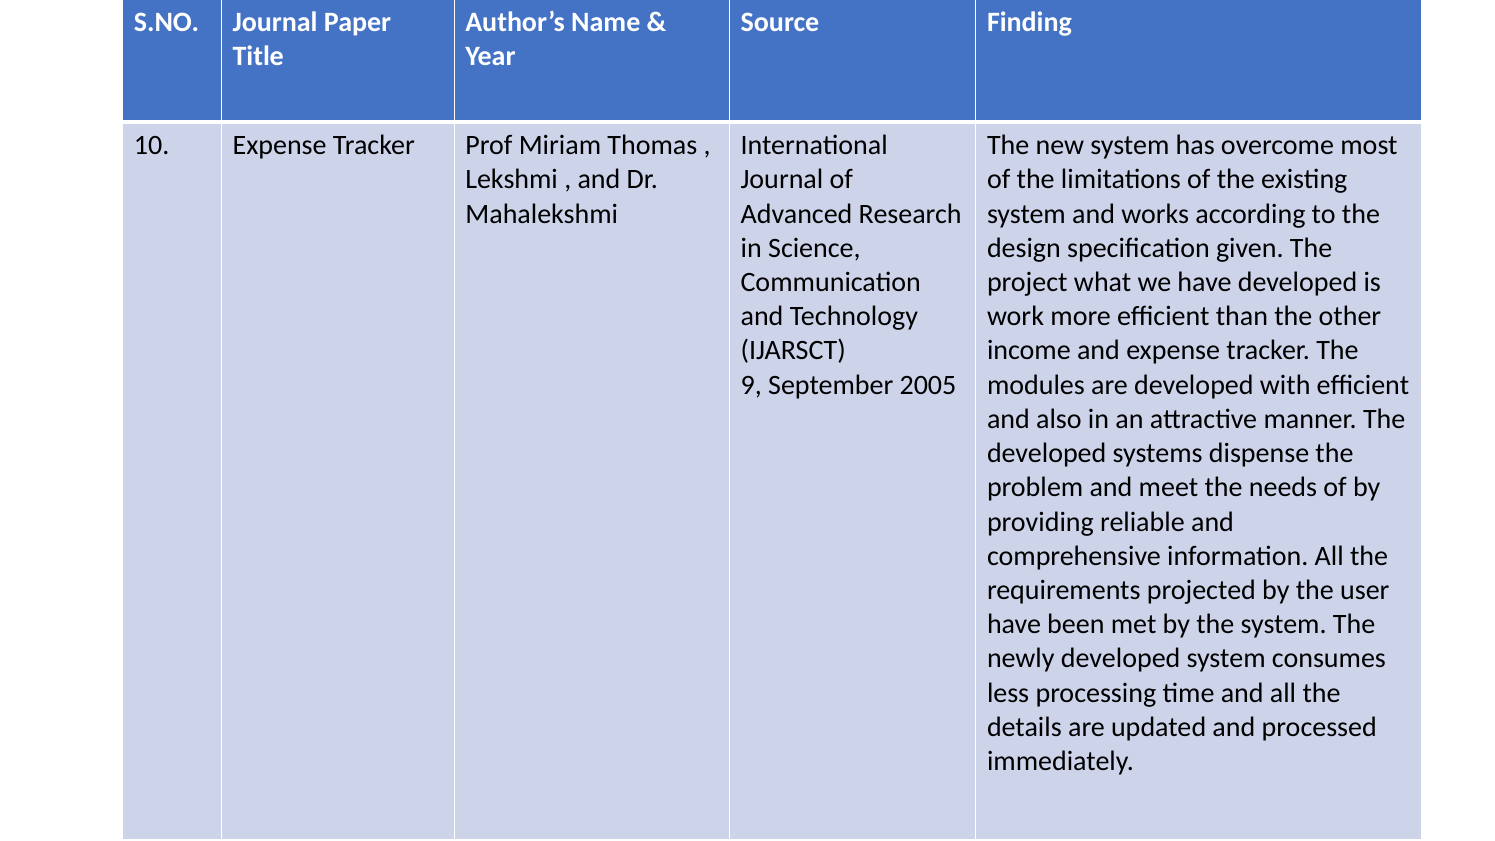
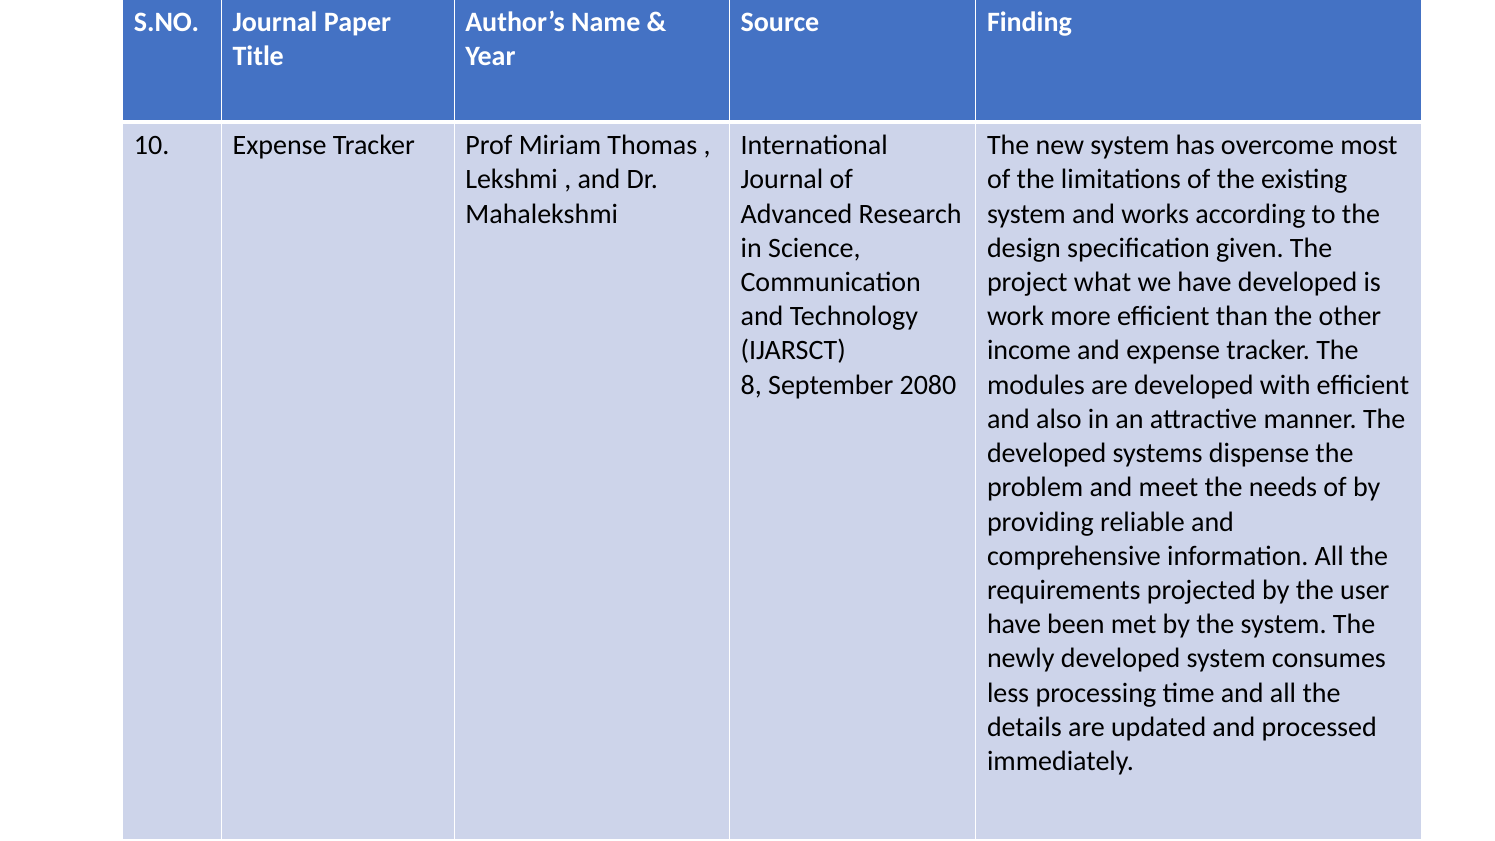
9: 9 -> 8 (751, 385)
2005: 2005 -> 2080 (928, 385)
